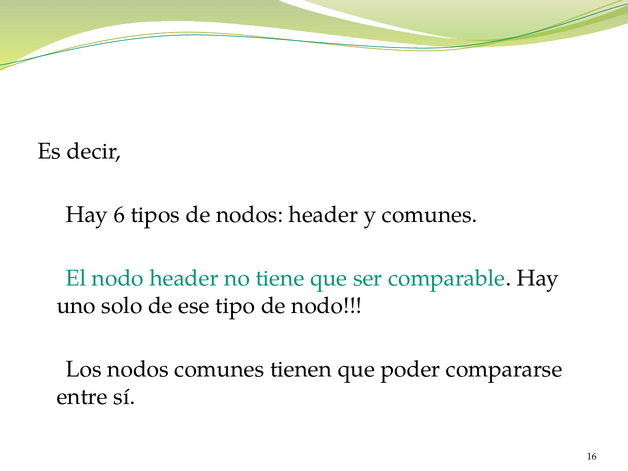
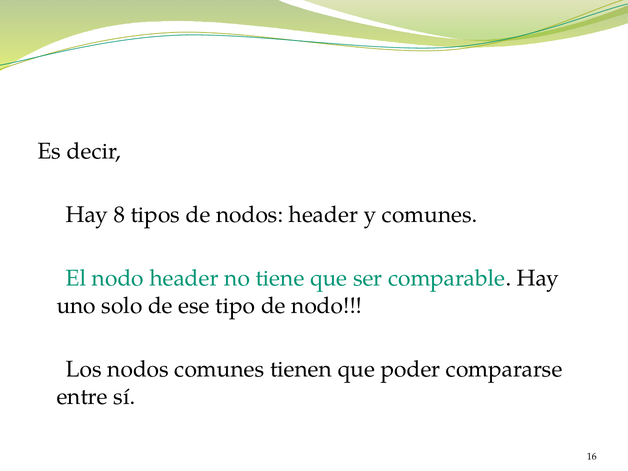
6: 6 -> 8 (119, 215)
